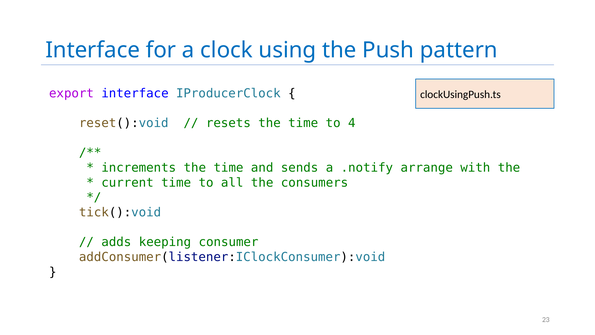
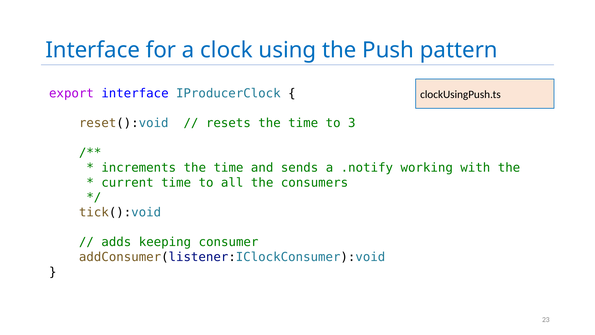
4: 4 -> 3 (352, 123)
arrange: arrange -> working (427, 168)
